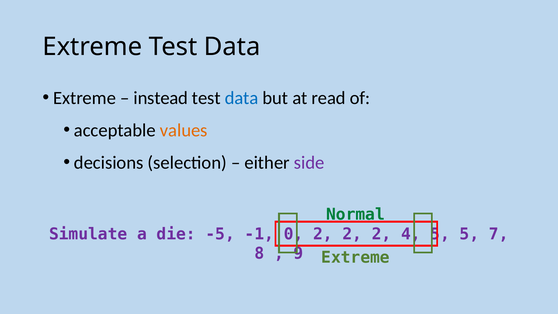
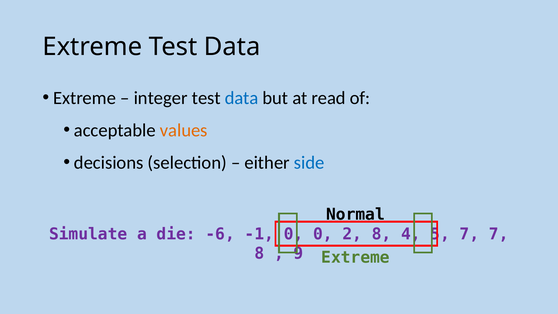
instead: instead -> integer (161, 98)
side colour: purple -> blue (309, 162)
Normal colour: green -> black (355, 214)
-5: -5 -> -6 (220, 234)
0 2: 2 -> 0 (323, 234)
2: 2 -> 8 (381, 234)
5: 5 -> 7 (469, 234)
